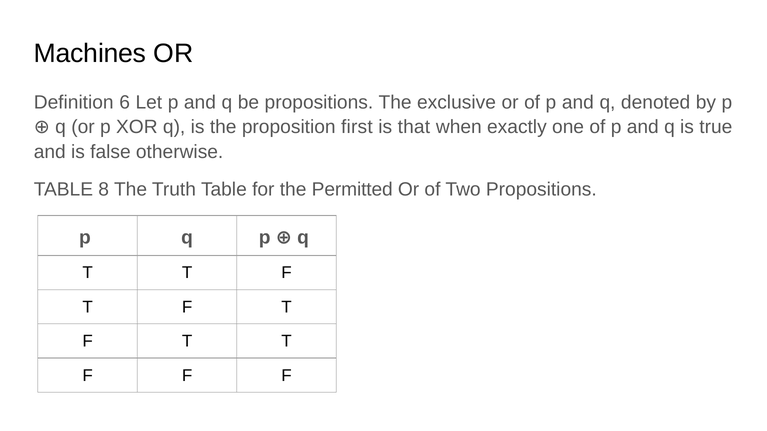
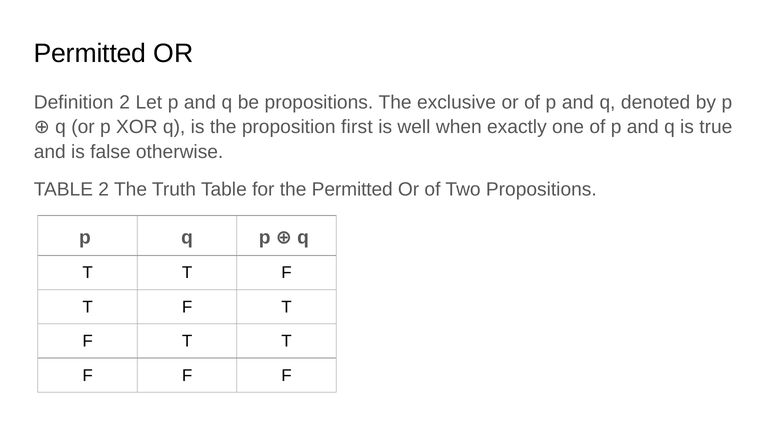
Machines: Machines -> Permitted (90, 54)
Definition 6: 6 -> 2 (125, 103)
that: that -> well (414, 127)
TABLE 8: 8 -> 2 (104, 189)
